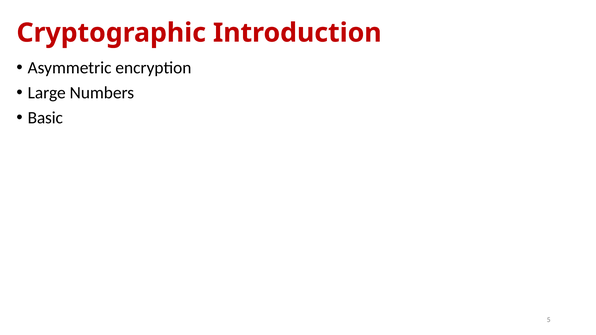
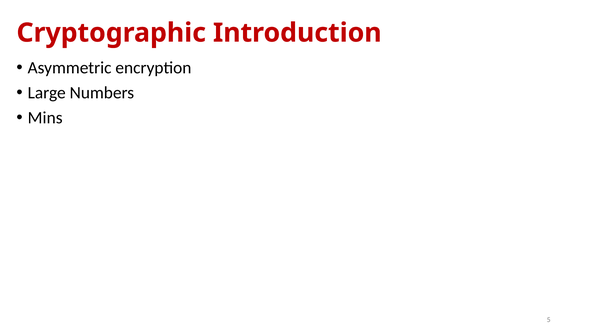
Basic: Basic -> Mins (45, 118)
